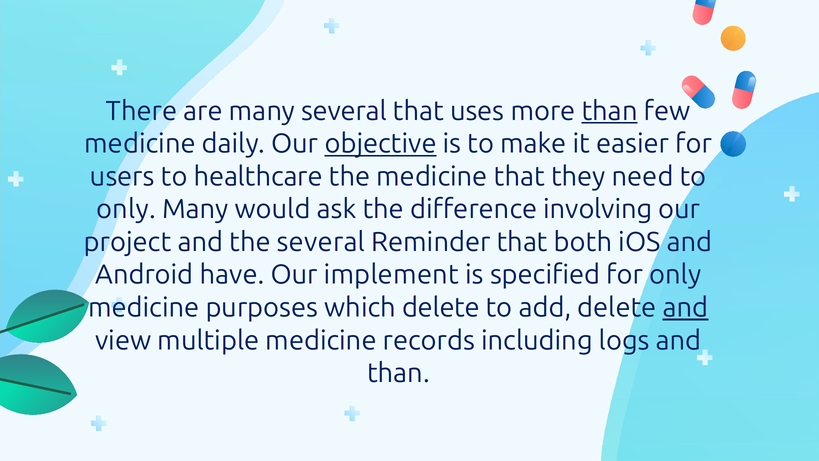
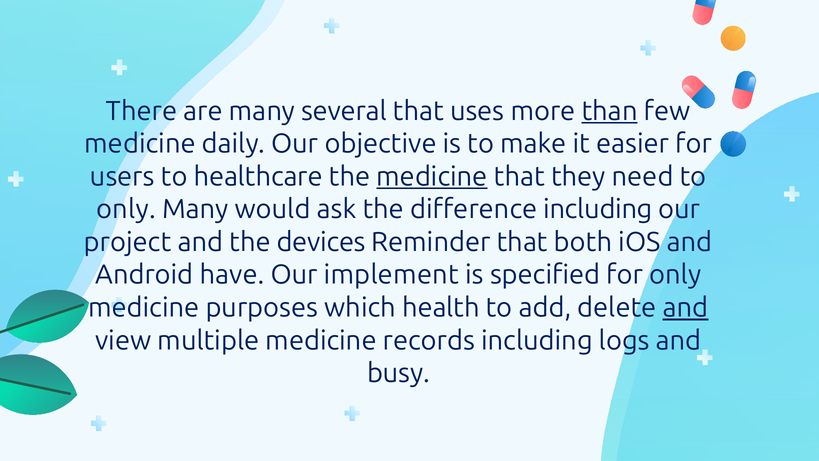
objective underline: present -> none (381, 144)
medicine underline: none -> present (432, 176)
difference involving: involving -> including (598, 209)
the several: several -> devices (321, 242)
which delete: delete -> health (441, 308)
than: than -> busy (398, 373)
